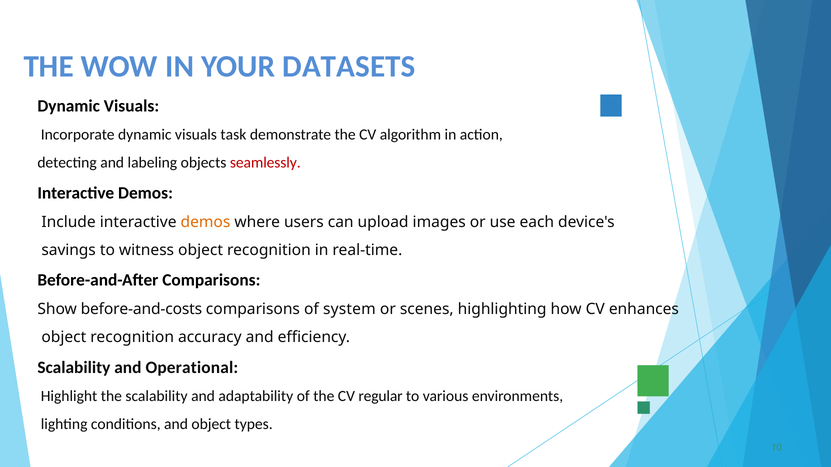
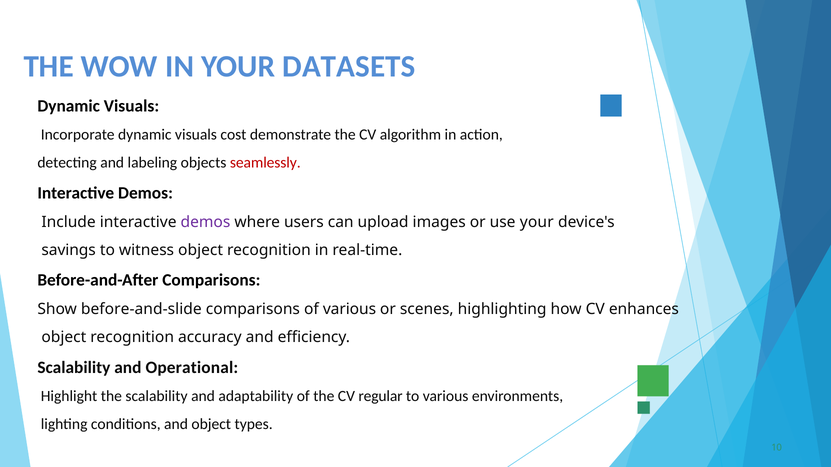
task: task -> cost (233, 135)
demos colour: orange -> purple (205, 222)
use each: each -> your (537, 222)
before-and-costs: before-and-costs -> before-and-slide (141, 309)
of system: system -> various (349, 309)
